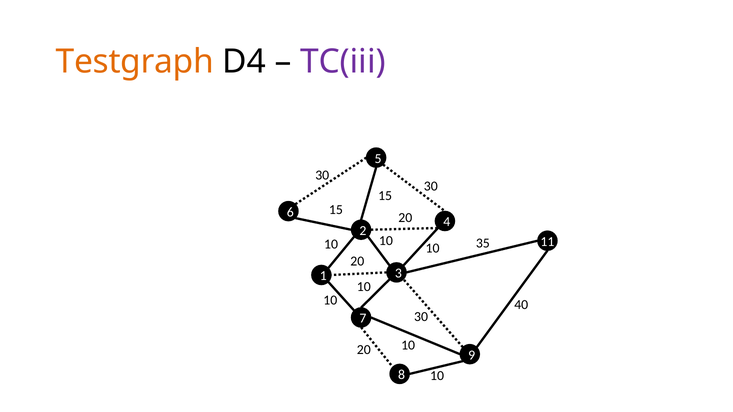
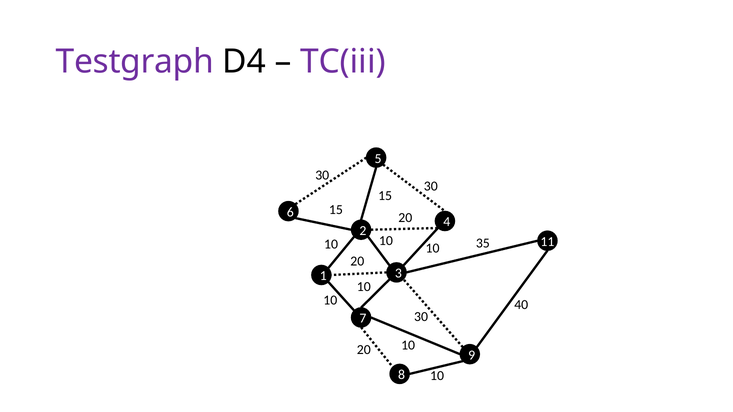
Testgraph colour: orange -> purple (135, 62)
